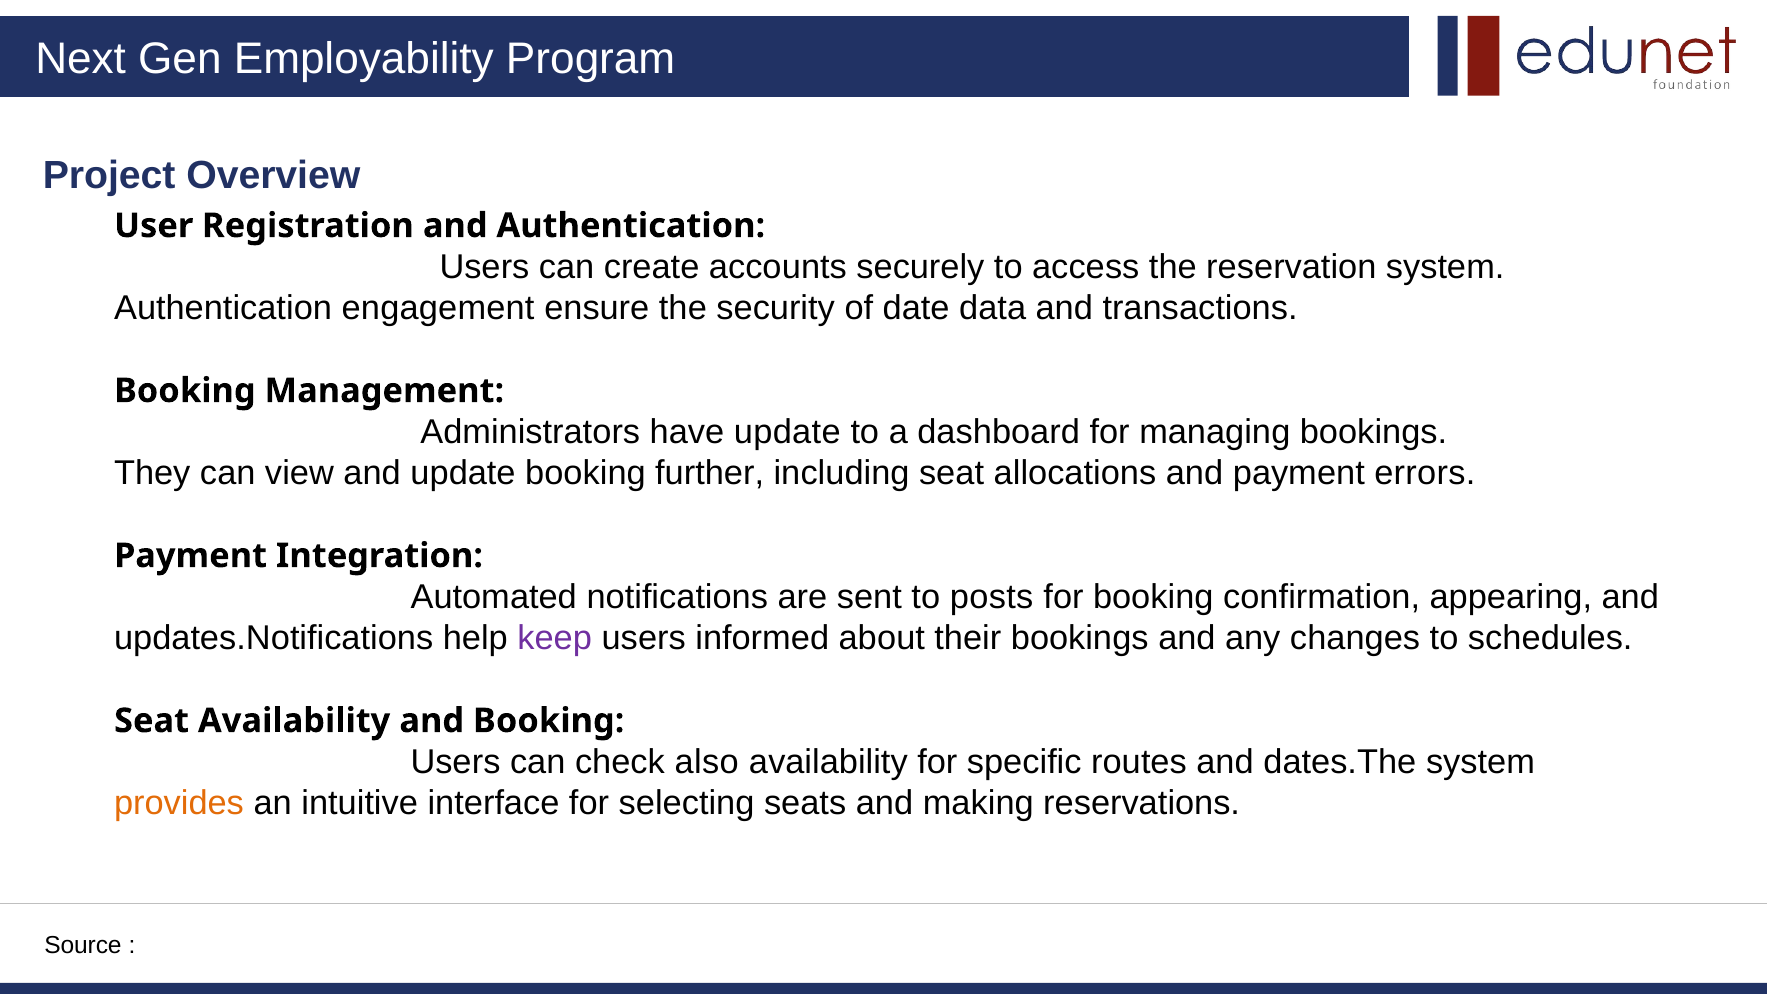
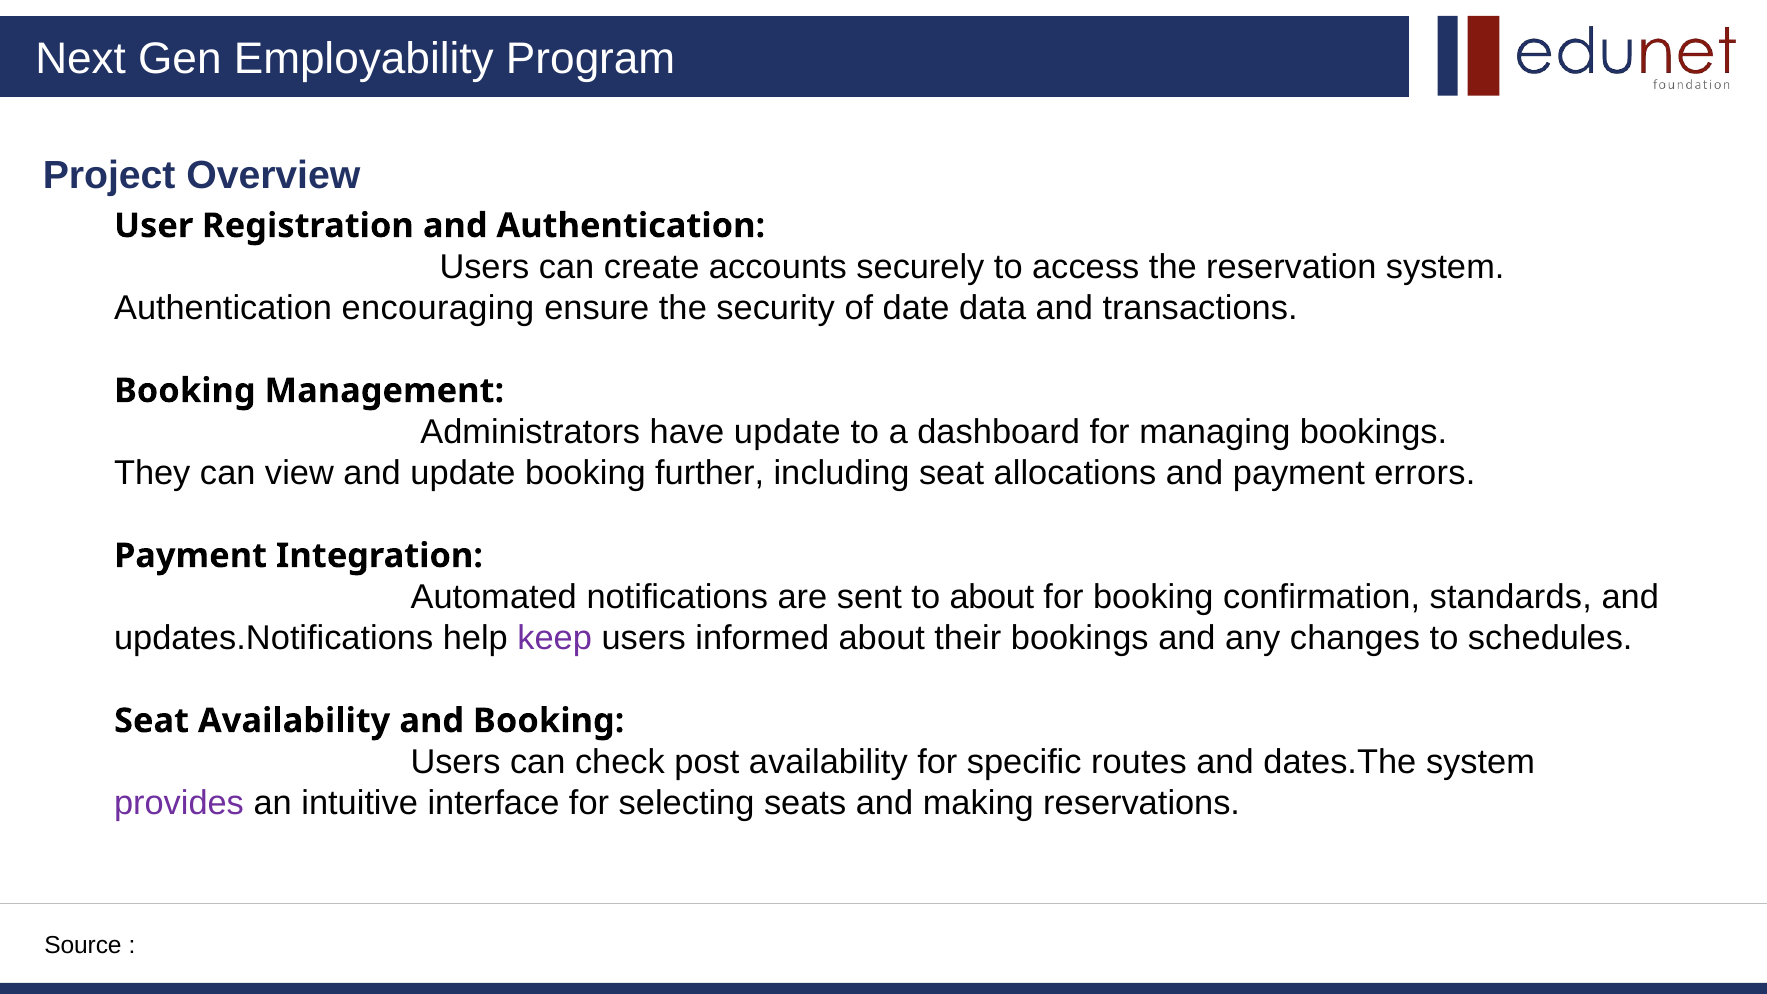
engagement: engagement -> encouraging (438, 308)
to posts: posts -> about (992, 597)
appearing: appearing -> standards (1511, 597)
also: also -> post (707, 762)
provides colour: orange -> purple (179, 803)
